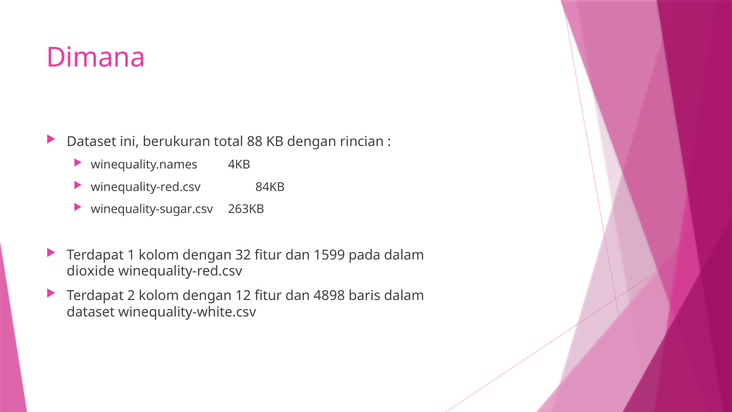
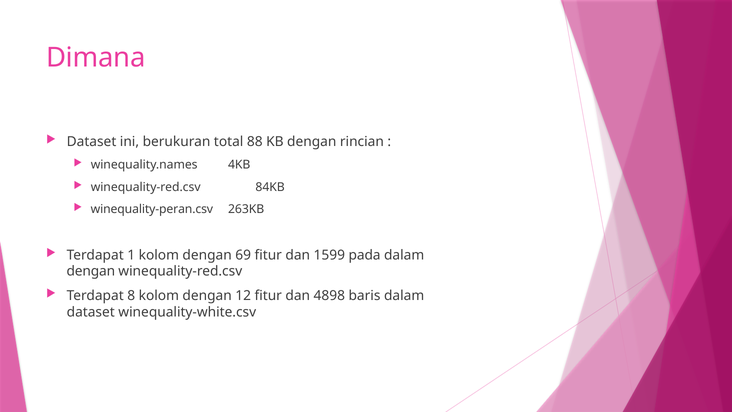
winequality-sugar.csv: winequality-sugar.csv -> winequality-peran.csv (152, 209)
32: 32 -> 69 (243, 255)
dioxide: dioxide -> dengan (91, 271)
2: 2 -> 8 (131, 295)
